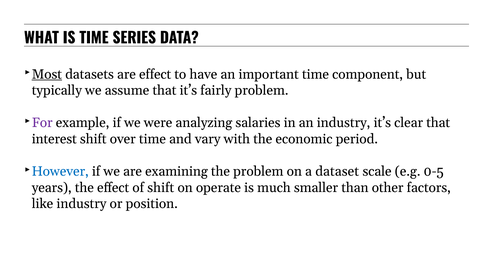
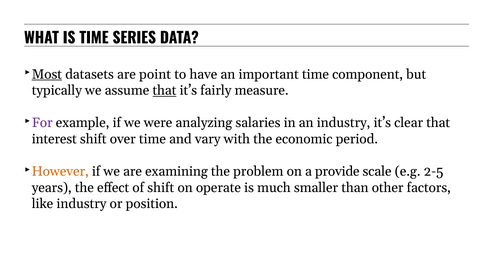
are effect: effect -> point (155, 74)
that underline: none -> present (164, 90)
fairly problem: problem -> measure (262, 90)
However colour: blue -> orange (60, 171)
dataset: dataset -> provide (337, 171)
0-5: 0-5 -> 2-5 (434, 171)
